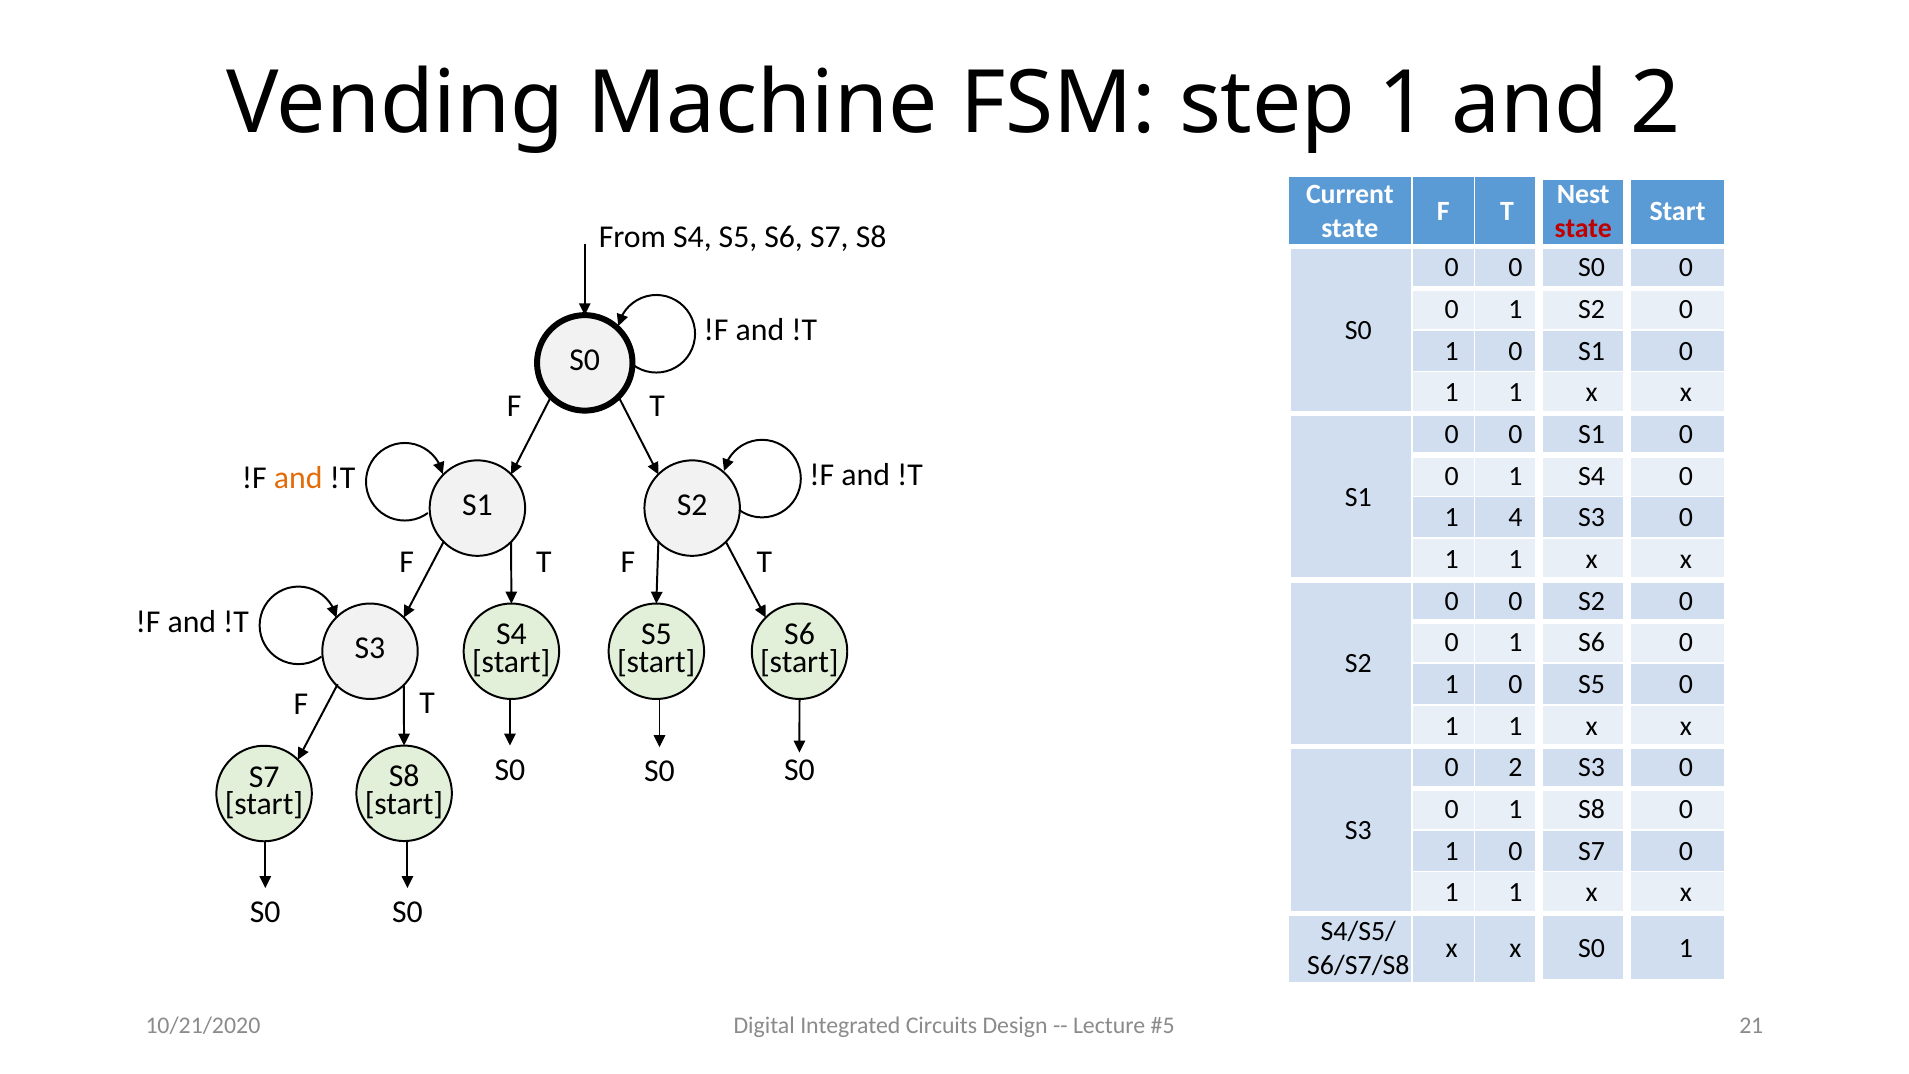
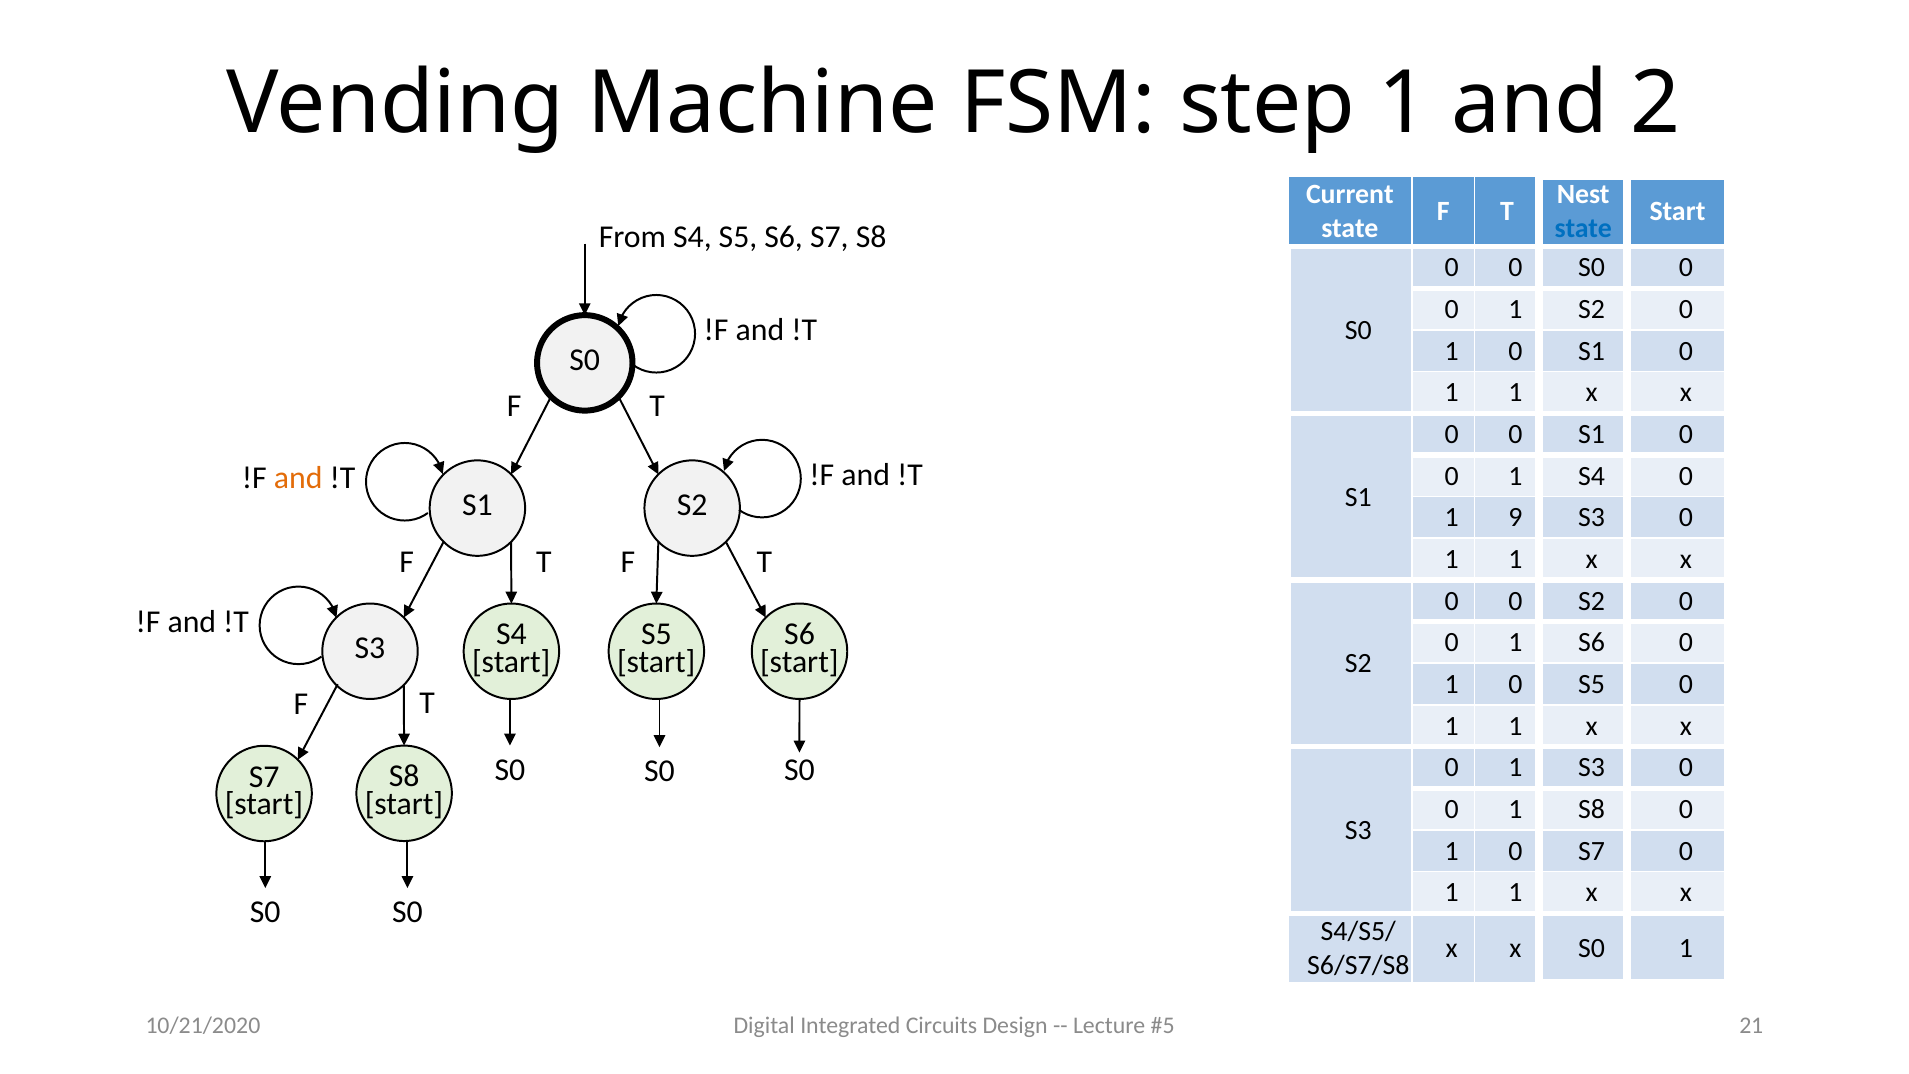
state colour: red -> blue (1583, 228)
4: 4 -> 9 (1515, 518)
2: 2 -> 1 (1515, 768)
